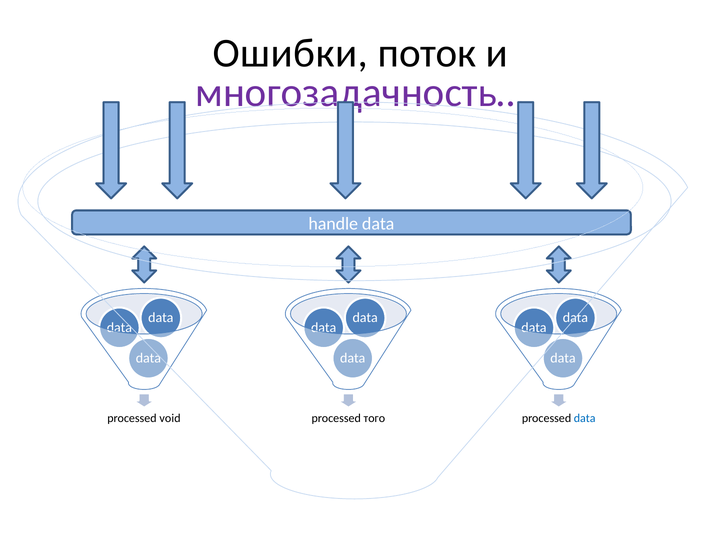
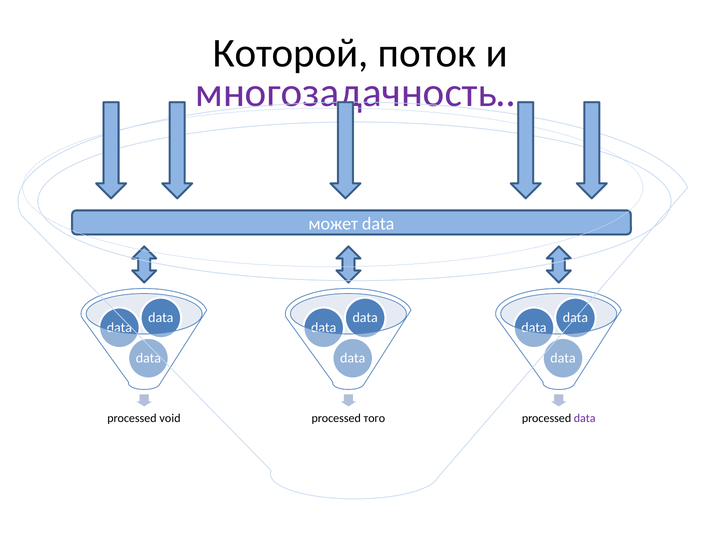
Ошибки: Ошибки -> Которой (291, 53)
handle: handle -> может (333, 224)
data colour: blue -> purple (585, 418)
